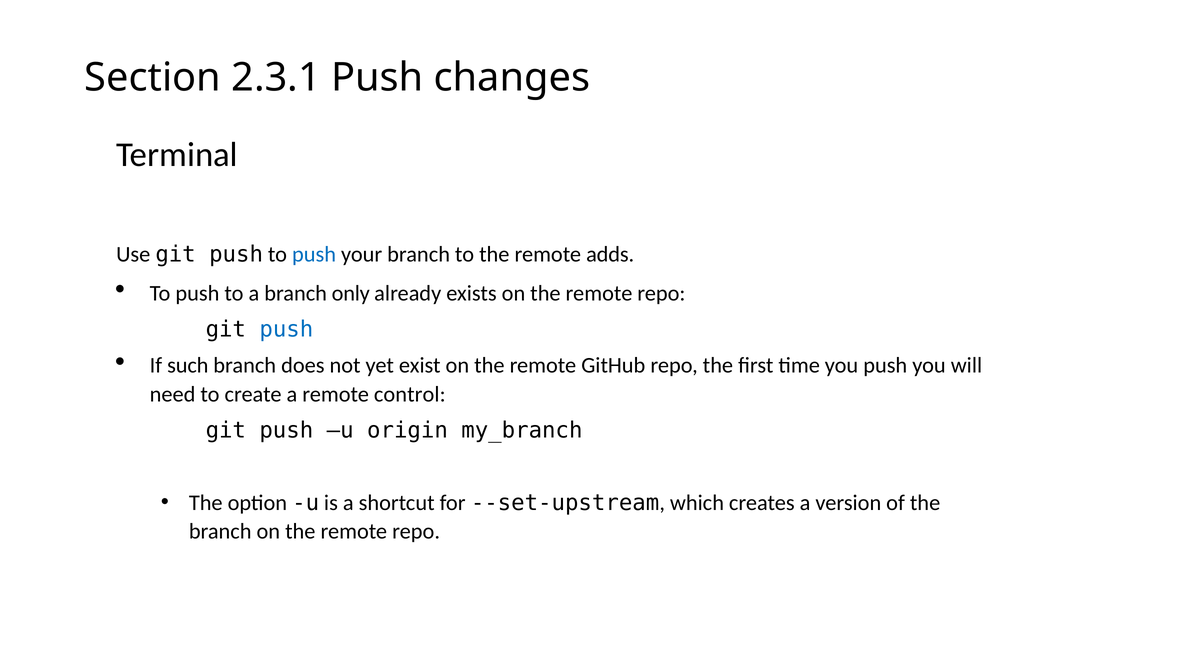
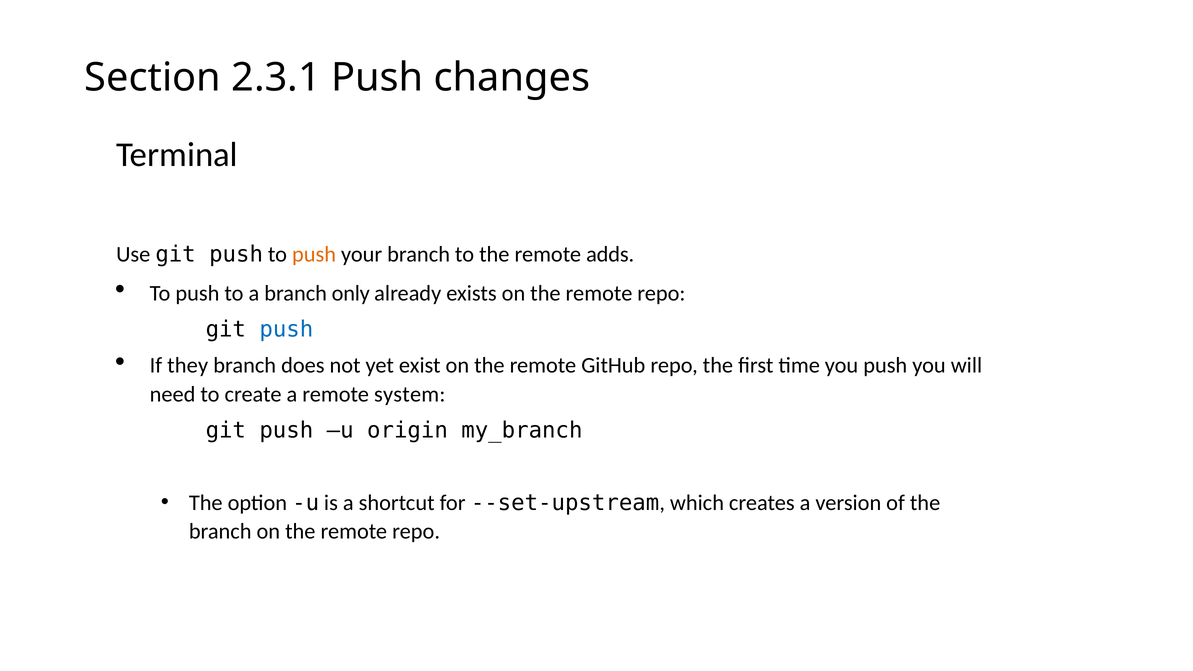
push colour: blue -> orange (314, 255)
such: such -> they (188, 366)
control: control -> system (410, 394)
